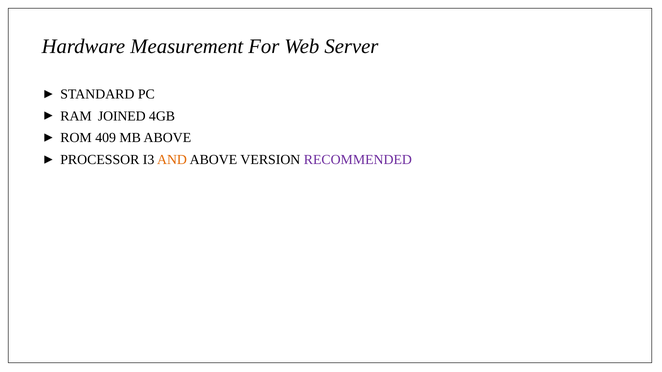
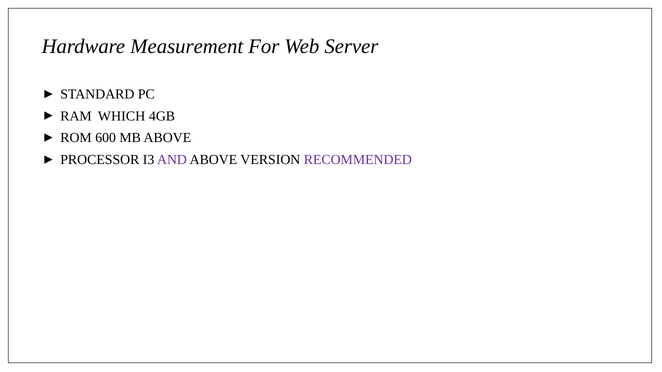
JOINED: JOINED -> WHICH (122, 116)
409: 409 -> 600 (106, 138)
AND colour: orange -> purple (172, 160)
